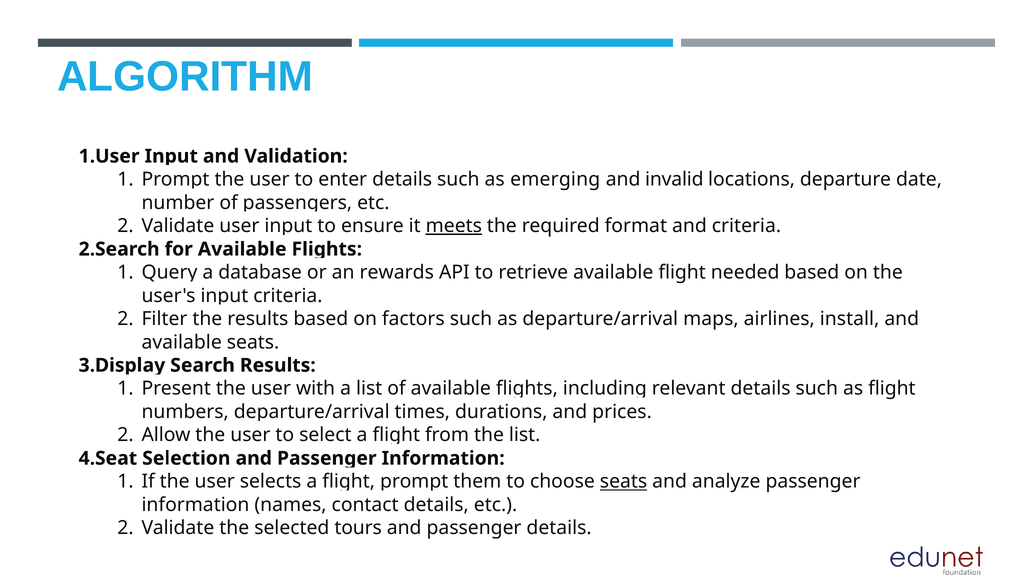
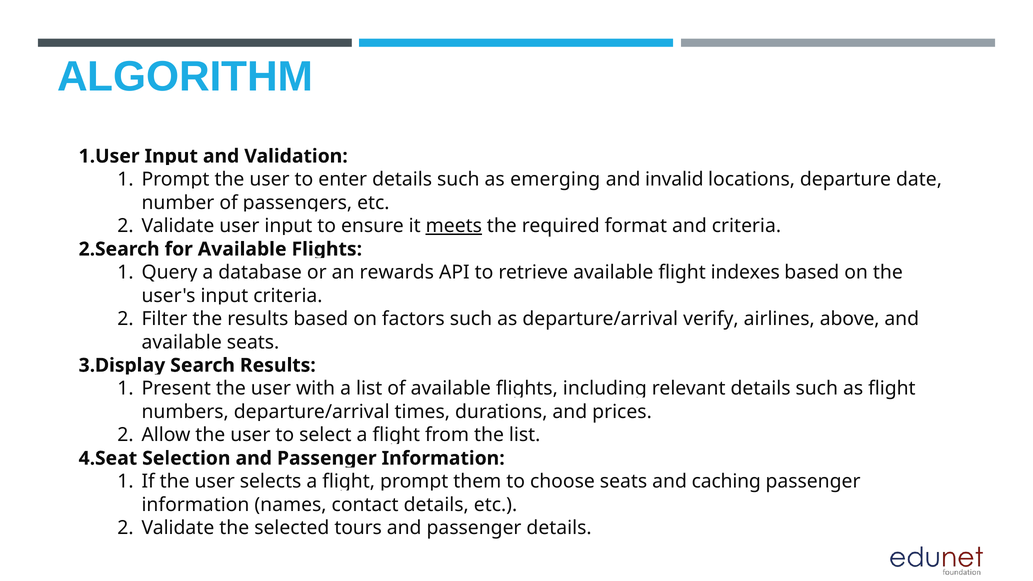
needed: needed -> indexes (745, 272)
maps: maps -> verify (711, 319)
install: install -> above (850, 319)
seats underline: present -> none (624, 482)
analyze: analyze -> caching (726, 482)
